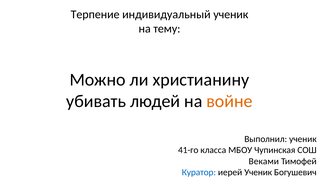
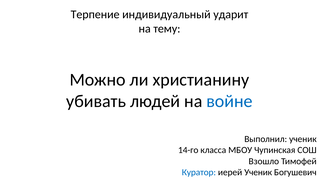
индивидуальный ученик: ученик -> ударит (231, 14)
войне colour: orange -> blue (230, 101)
41-го: 41-го -> 14-го (188, 150)
Веками: Веками -> Взошло (264, 162)
